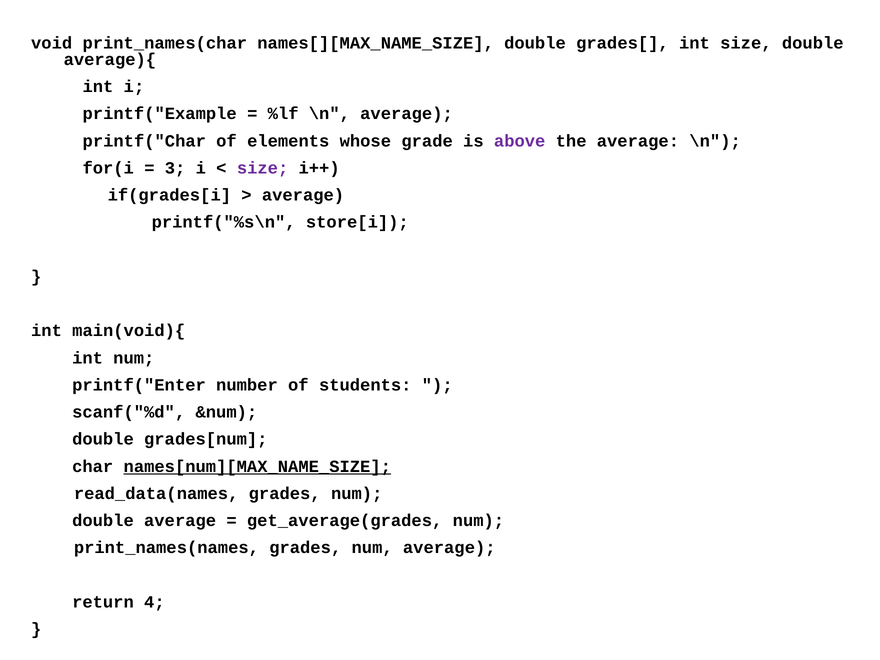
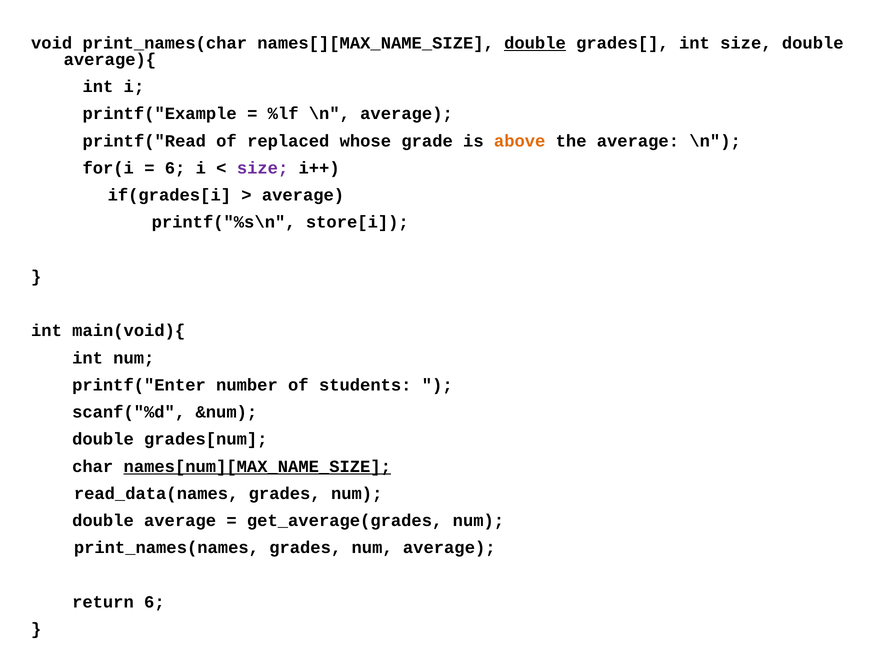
double underline: none -> present (535, 43)
printf("Char: printf("Char -> printf("Read (144, 141)
elements: elements -> replaced (288, 141)
above colour: purple -> orange (520, 141)
3: 3 -> 6 (175, 168)
return 4: 4 -> 6 (154, 602)
